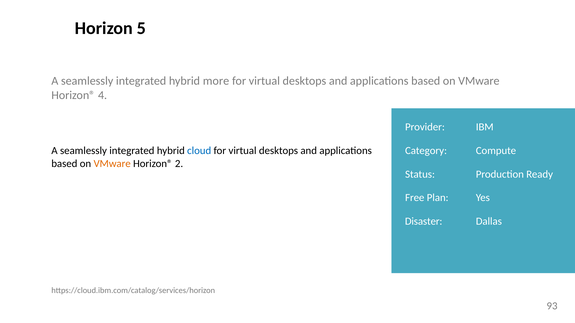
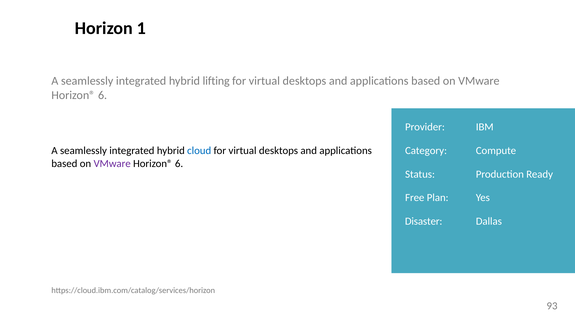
5: 5 -> 1 (141, 28)
more: more -> lifting (216, 81)
4: 4 -> 6 (103, 95)
VMware colour: orange -> purple (112, 164)
2: 2 -> 6 (179, 164)
